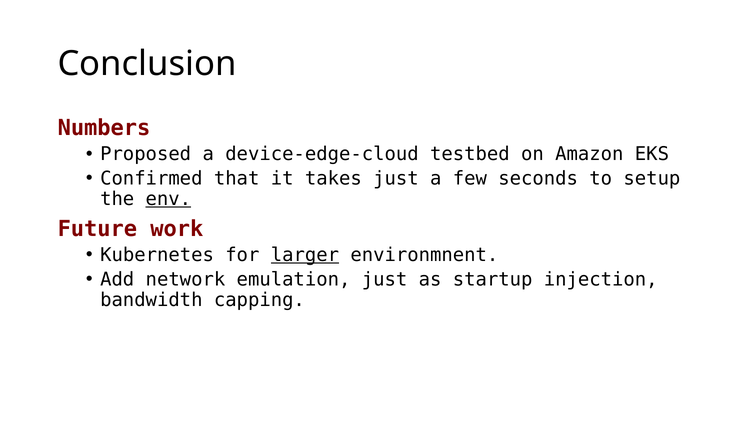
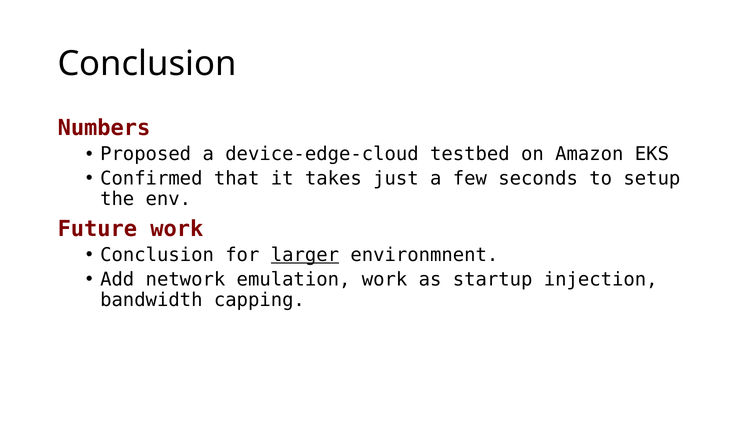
env underline: present -> none (168, 199)
Kubernetes: Kubernetes -> Conclusion (157, 255)
emulation just: just -> work (385, 279)
